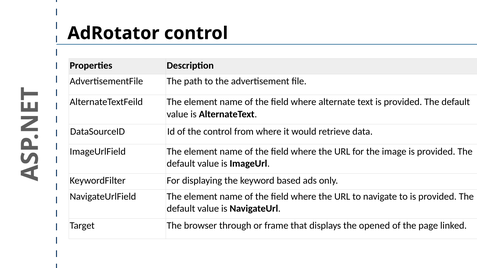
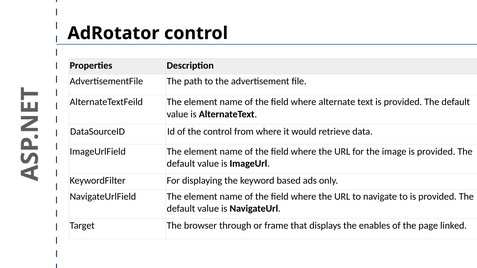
opened: opened -> enables (375, 226)
